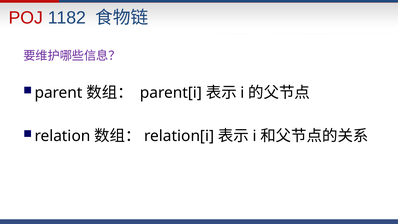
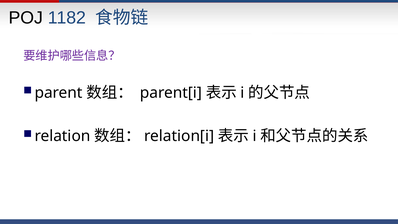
POJ colour: red -> black (26, 18)
